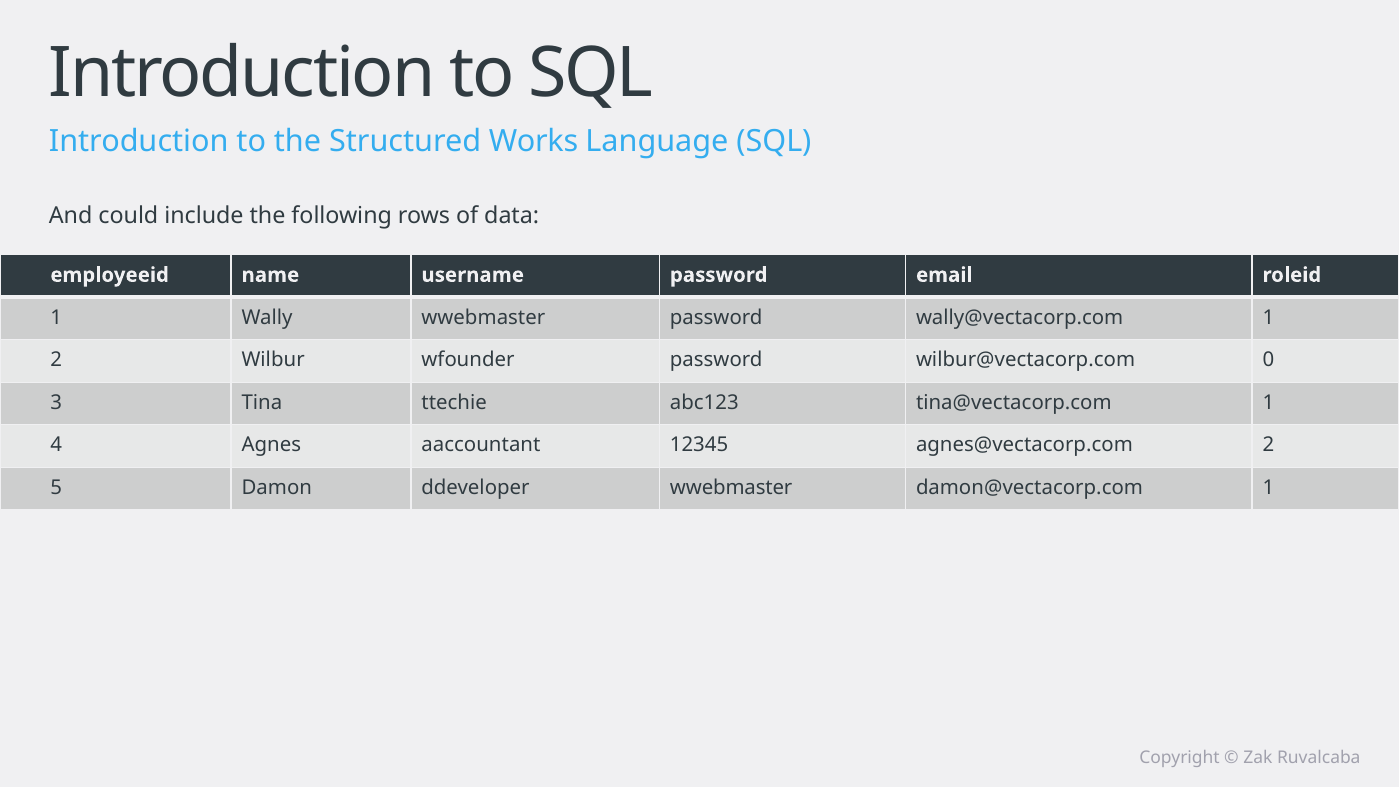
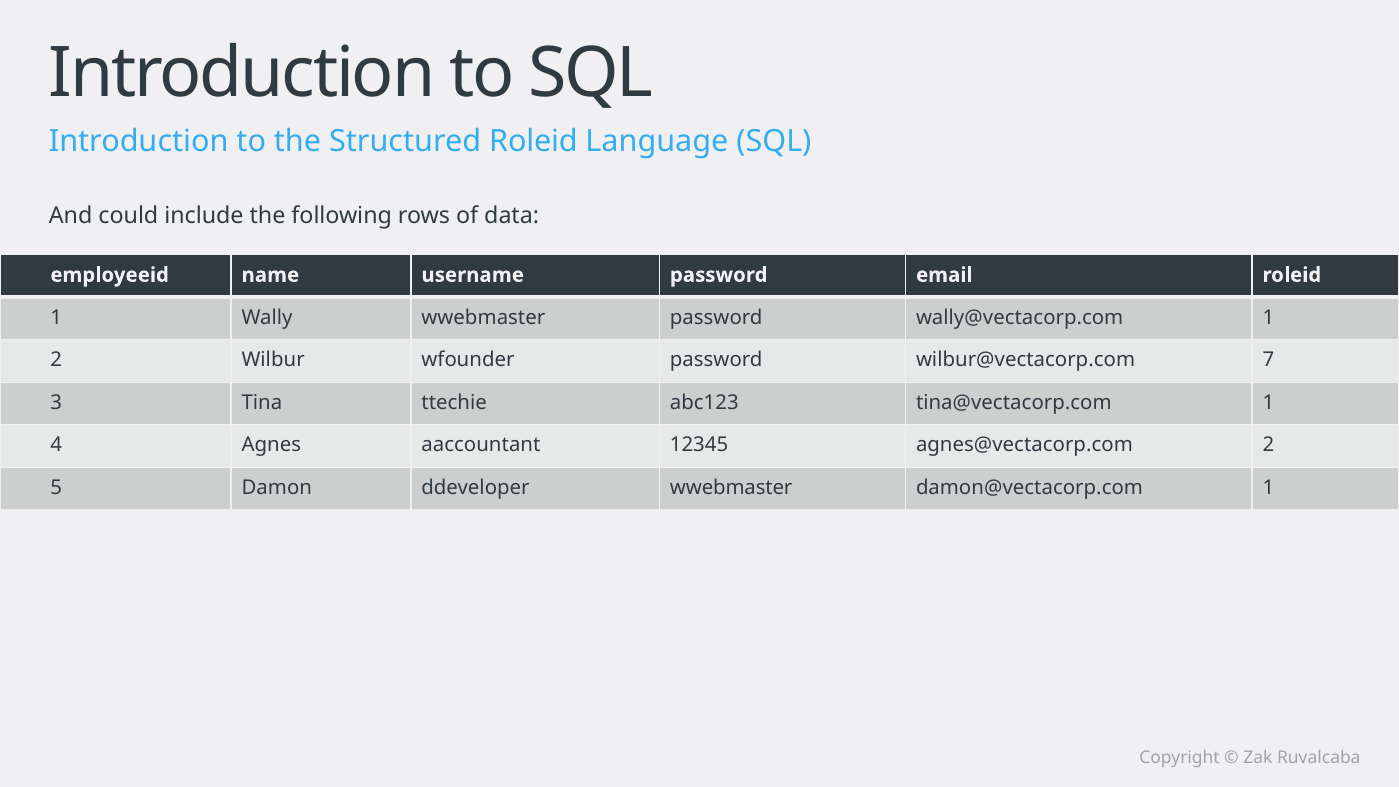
Structured Works: Works -> Roleid (533, 141)
0: 0 -> 7 (1268, 360)
